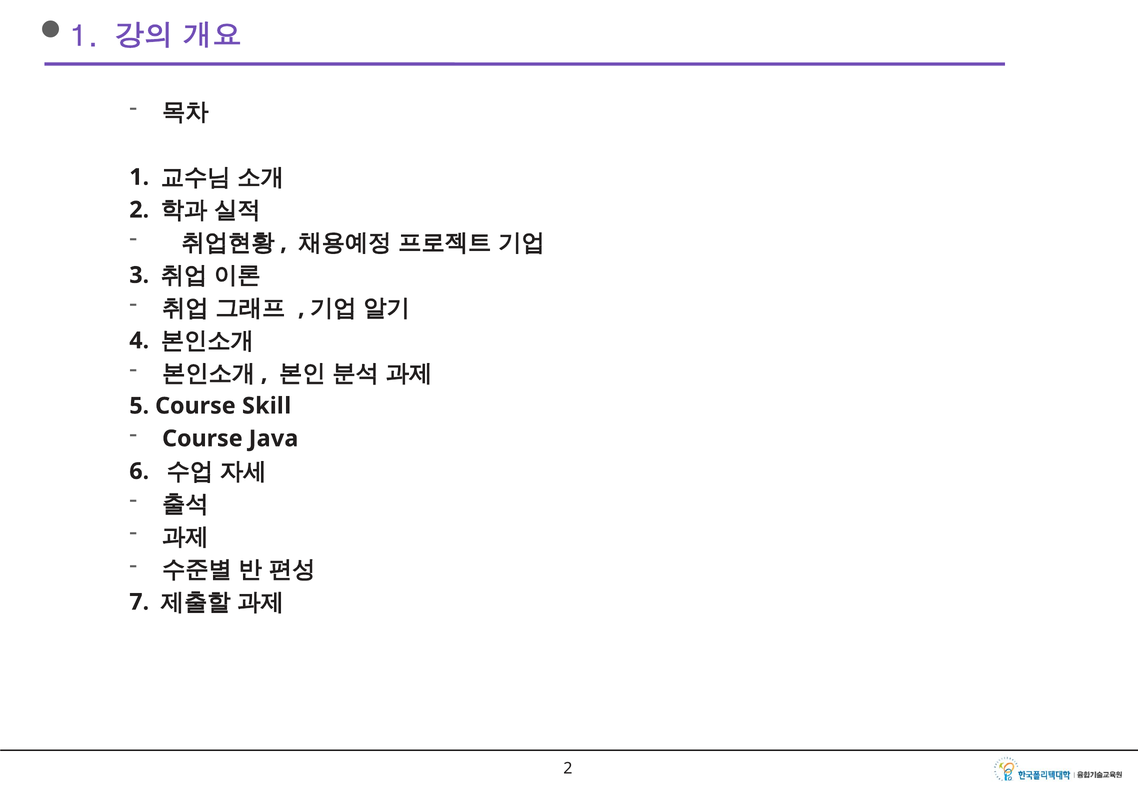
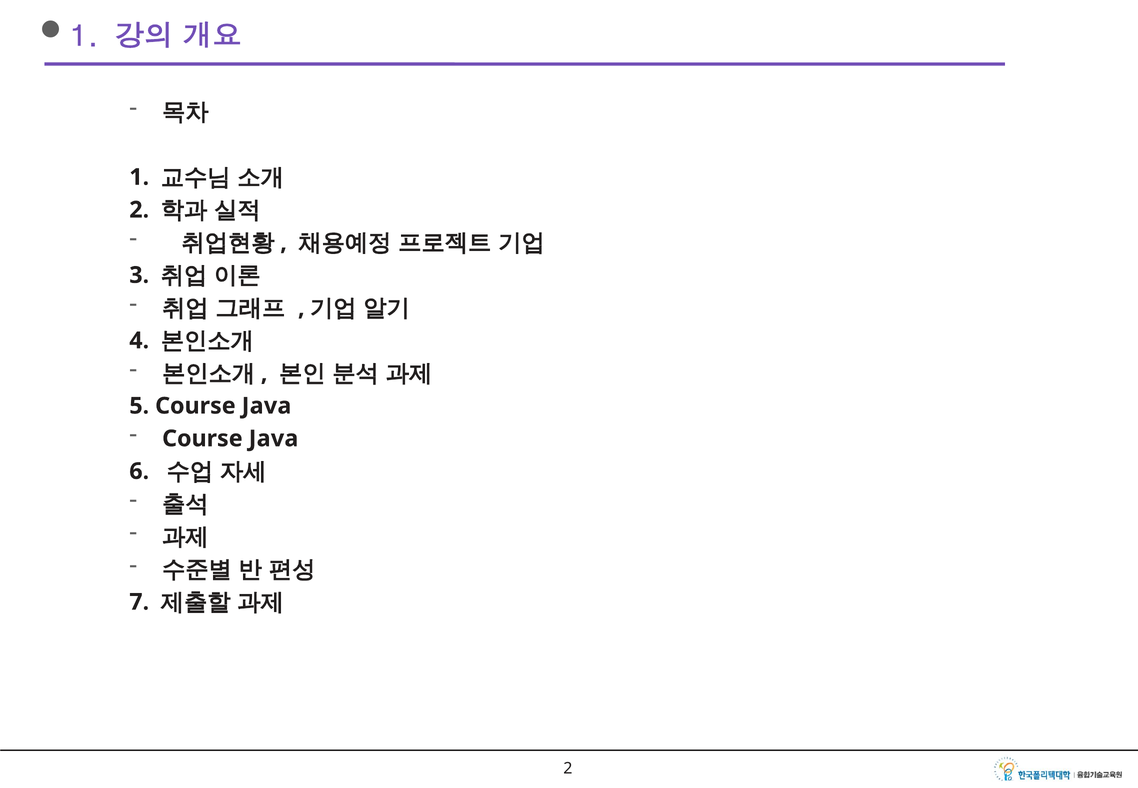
5 Course Skill: Skill -> Java (267, 406)
